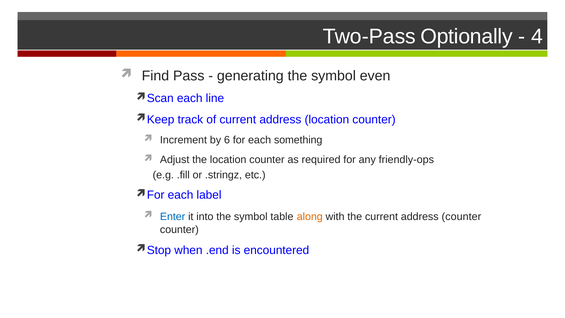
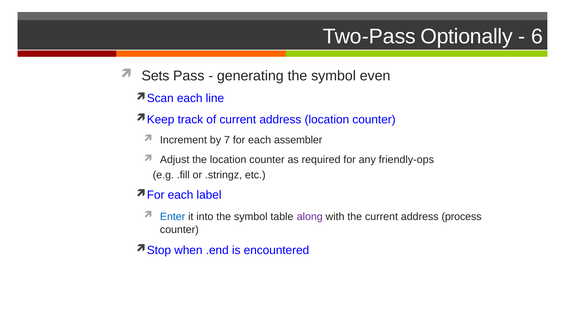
4: 4 -> 6 (537, 36)
Find: Find -> Sets (155, 76)
6: 6 -> 7 (227, 140)
something: something -> assembler (298, 140)
along colour: orange -> purple (310, 217)
address counter: counter -> process (462, 217)
